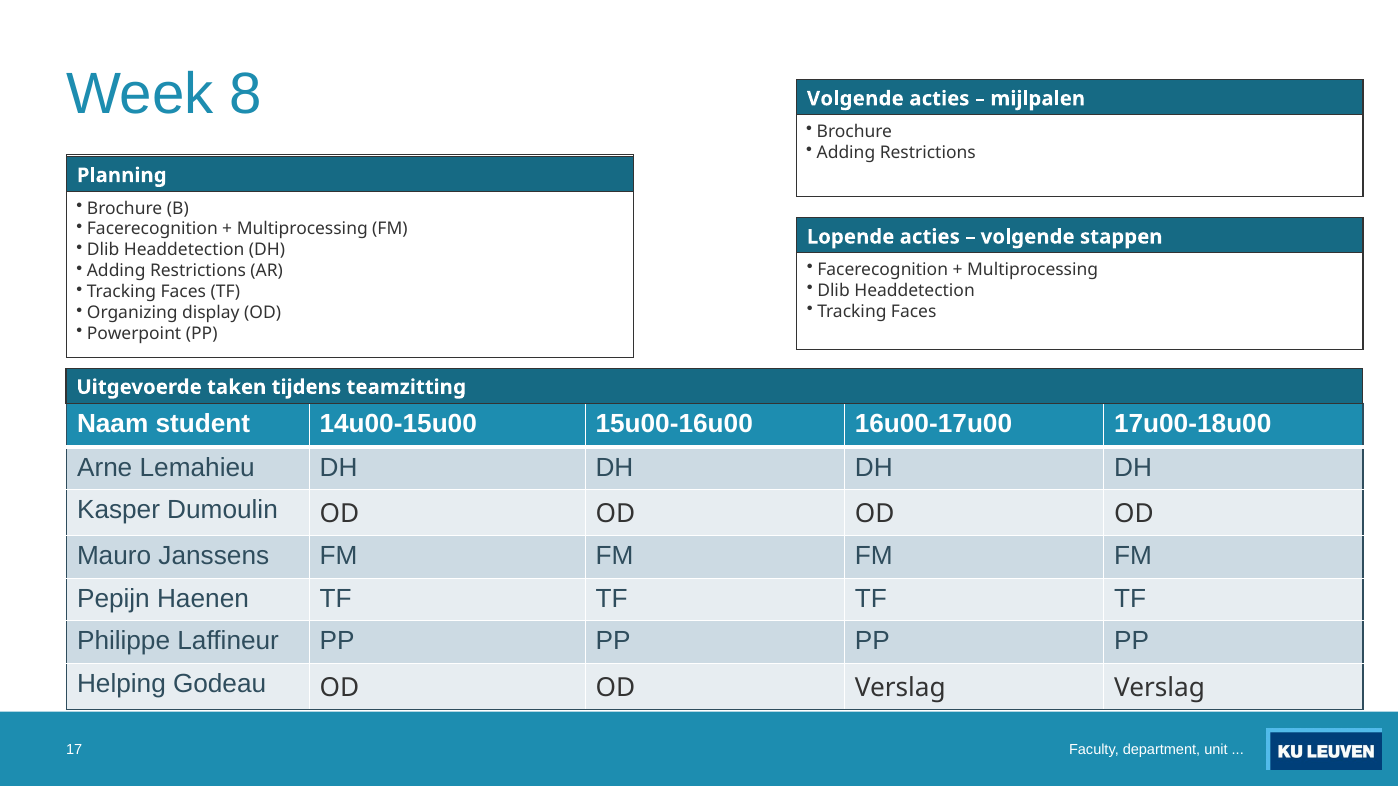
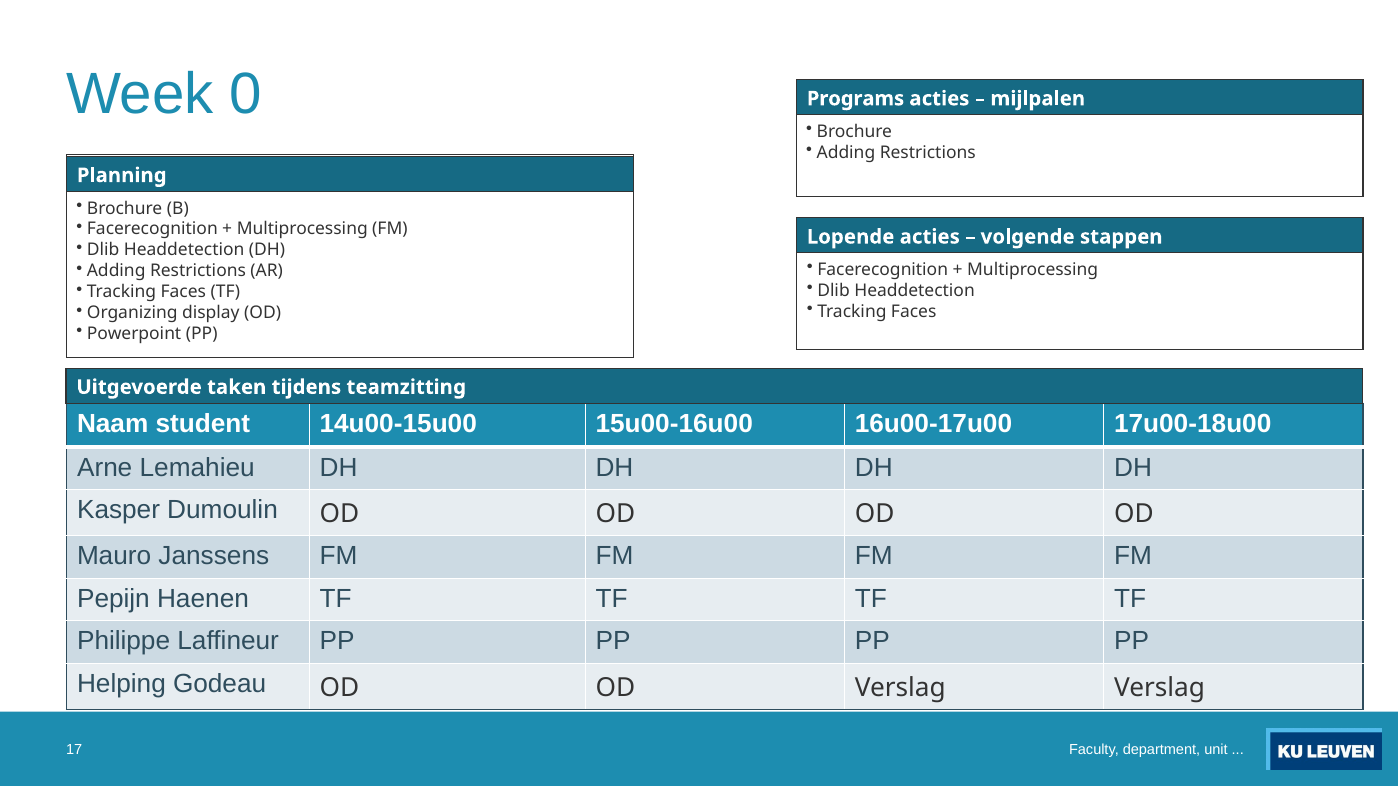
8: 8 -> 0 (246, 94)
Volgende: Volgende -> Programs (856, 99)
